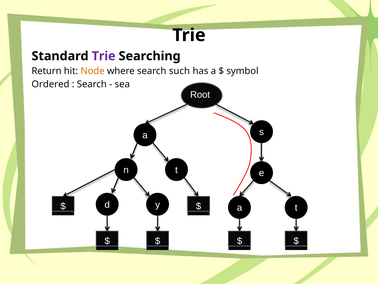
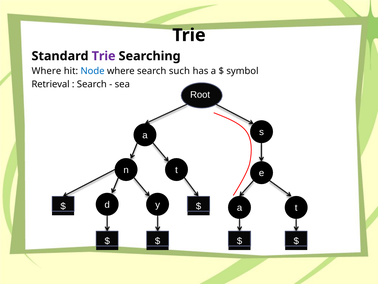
Return: Return -> Where (46, 71)
Node colour: orange -> blue (93, 71)
Ordered: Ordered -> Retrieval (51, 84)
